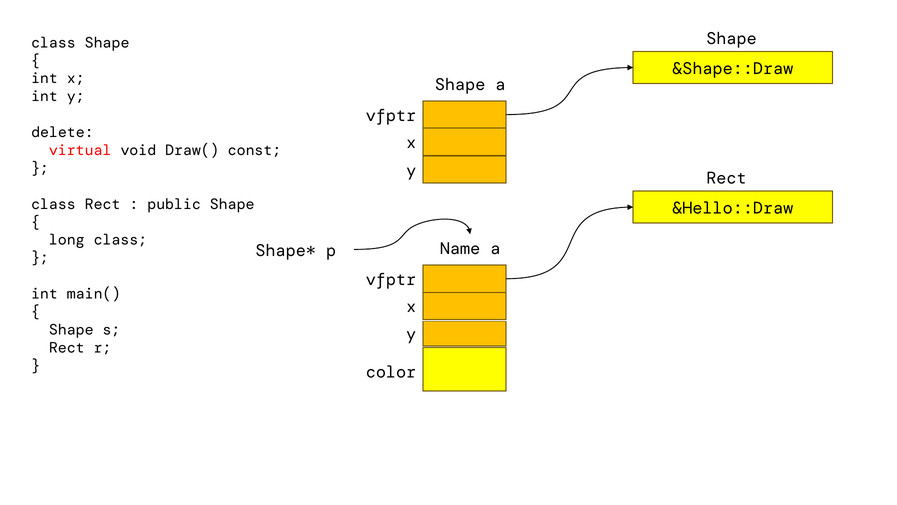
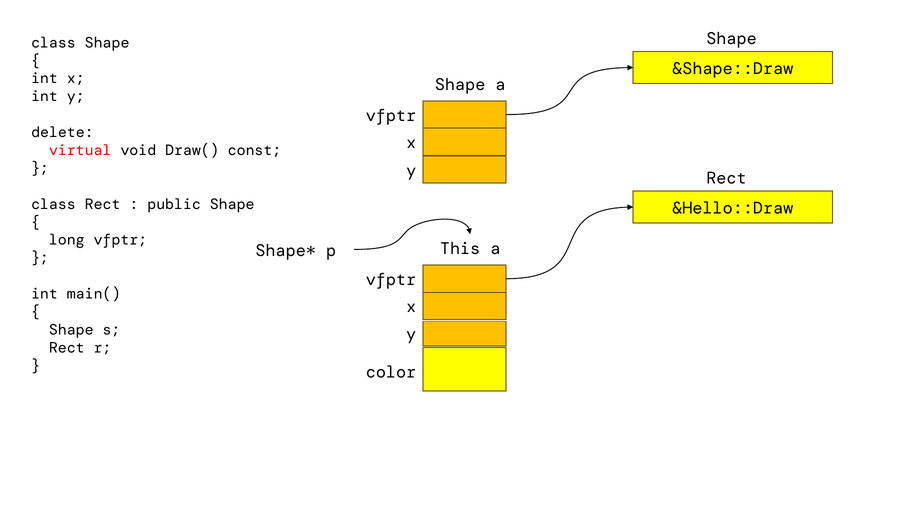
long class: class -> vfptr (120, 240)
Name: Name -> This (460, 249)
